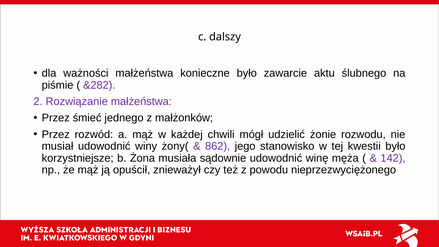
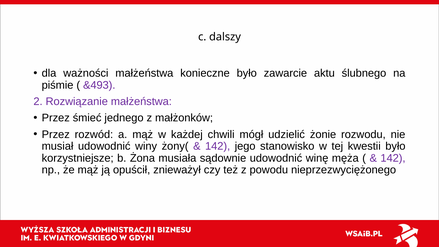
&282: &282 -> &493 (99, 85)
862: 862 -> 142 (218, 146)
